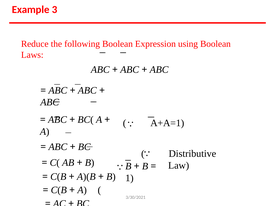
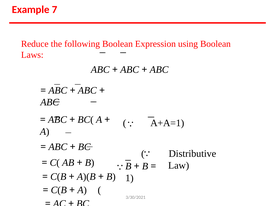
3: 3 -> 7 (55, 10)
